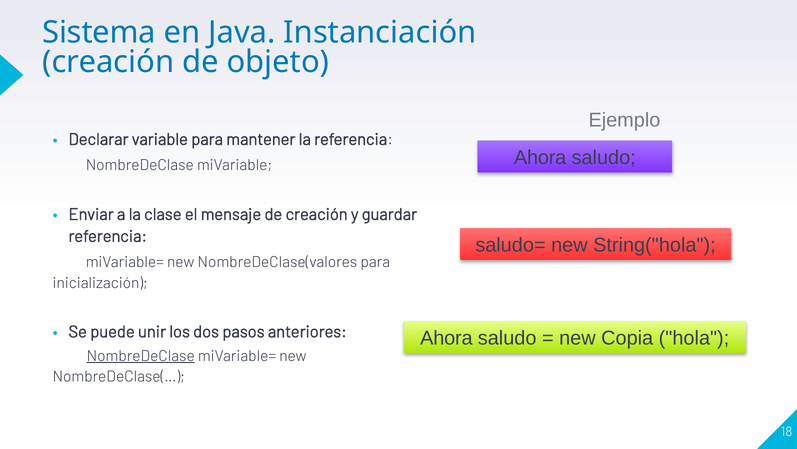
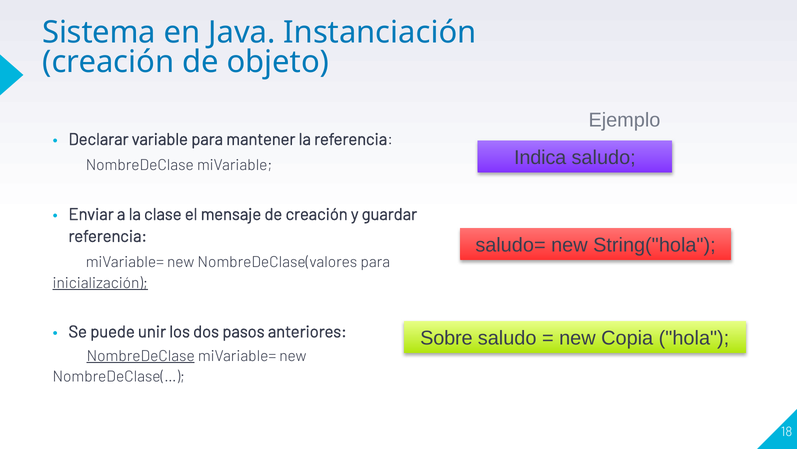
Ahora: Ahora -> Indica (540, 158)
inicialización underline: none -> present (100, 282)
Ahora: Ahora -> Sobre (446, 338)
